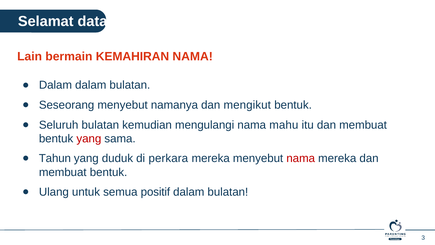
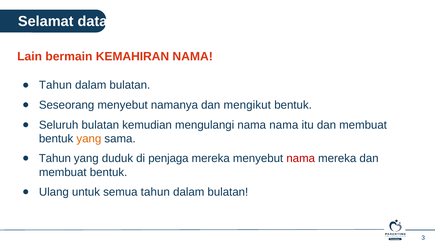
Dalam: Dalam -> Tahun (55, 85)
nama mahu: mahu -> nama (284, 125)
yang colour: red -> orange (89, 138)
perkara: perkara -> penjaga (168, 158)
semua positif: positif -> tahun (155, 192)
